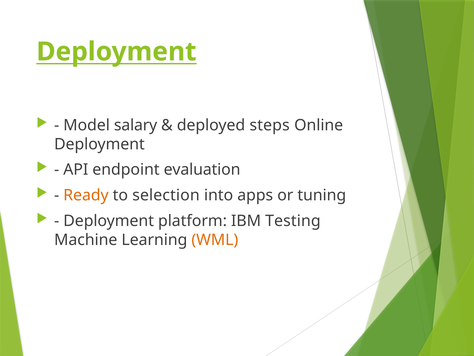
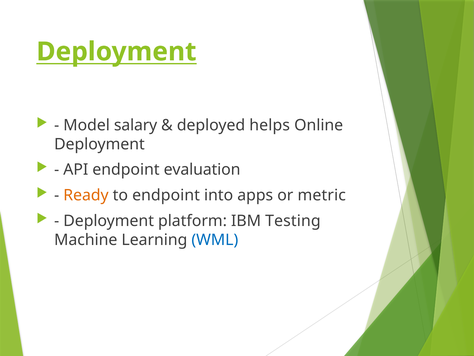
steps: steps -> helps (270, 125)
to selection: selection -> endpoint (166, 195)
tuning: tuning -> metric (322, 195)
WML colour: orange -> blue (215, 240)
